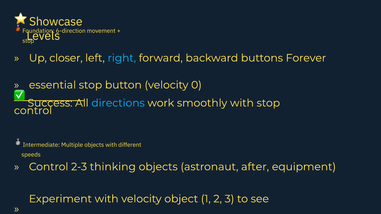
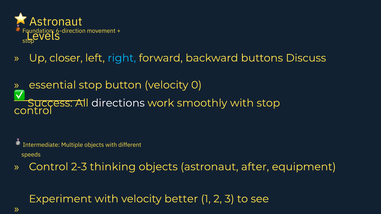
Showcase: Showcase -> Astronaut (56, 22)
Forever: Forever -> Discuss (306, 58)
directions colour: light blue -> white (118, 103)
object: object -> better (181, 199)
